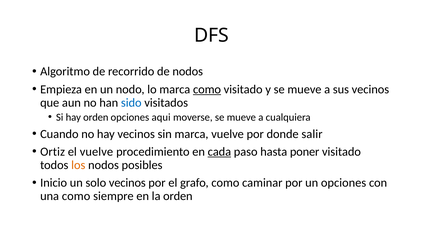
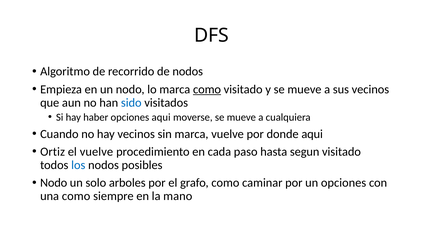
hay orden: orden -> haber (96, 117)
donde salir: salir -> aqui (312, 134)
cada underline: present -> none (219, 152)
poner: poner -> segun (305, 152)
los colour: orange -> blue (78, 165)
Inicio: Inicio -> Nodo (54, 183)
solo vecinos: vecinos -> arboles (127, 183)
la orden: orden -> mano (178, 196)
